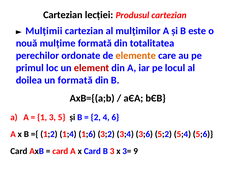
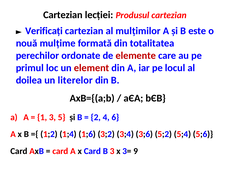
Mulțimii: Mulțimii -> Verificați (44, 31)
elemente colour: orange -> red (136, 55)
un formată: formată -> literelor (75, 80)
